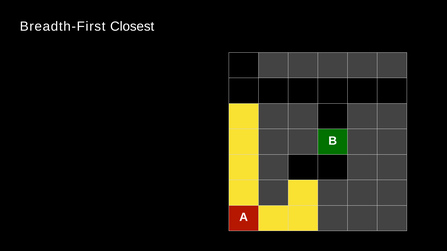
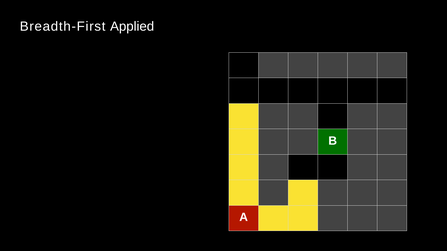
Closest: Closest -> Applied (132, 27)
